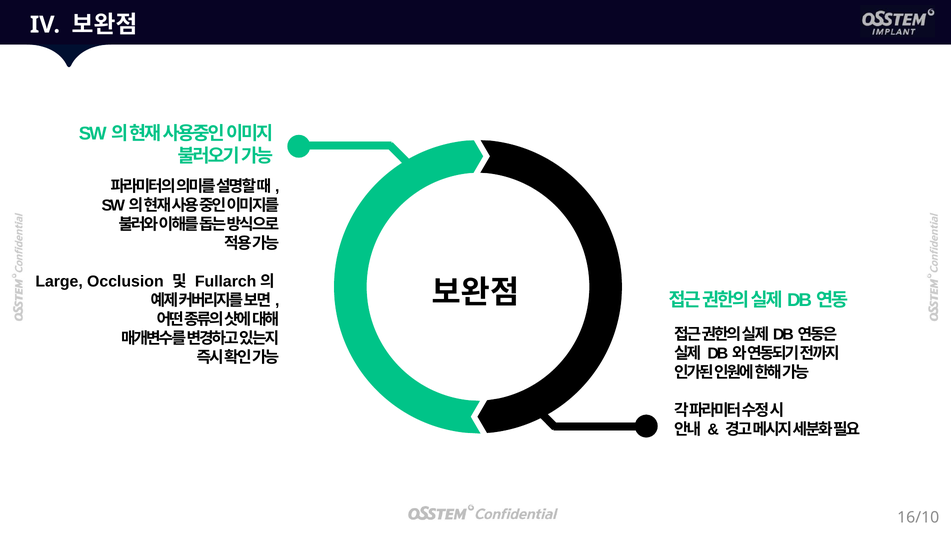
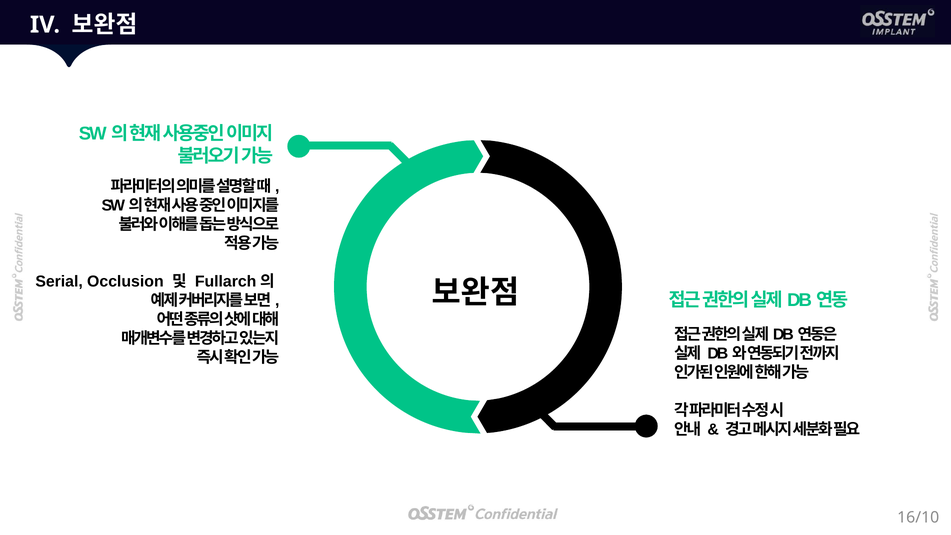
Large: Large -> Serial (59, 282)
